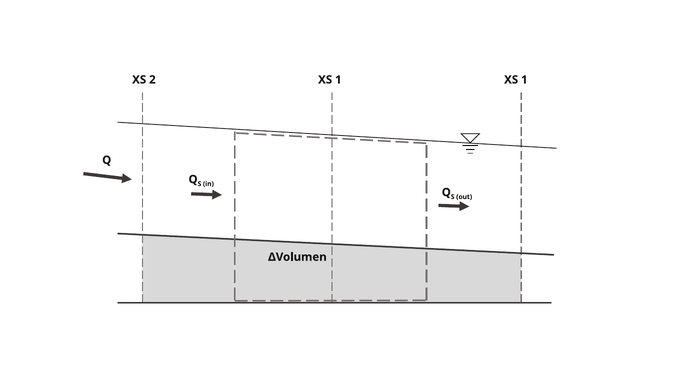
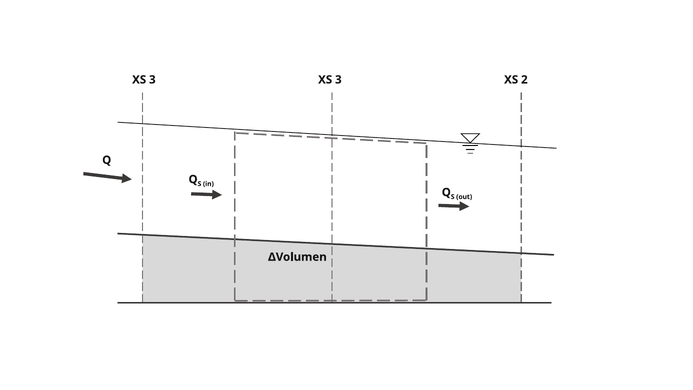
2: 2 -> 3 (152, 80)
1: 1 -> 3 (338, 80)
1: 1 -> 2 (524, 80)
